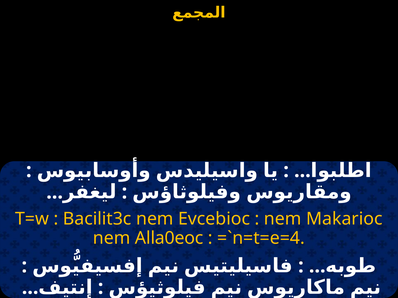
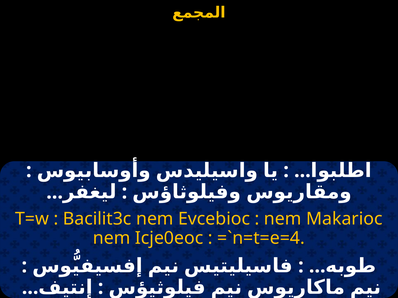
Alla0eoc: Alla0eoc -> Icje0eoc (169, 238)
